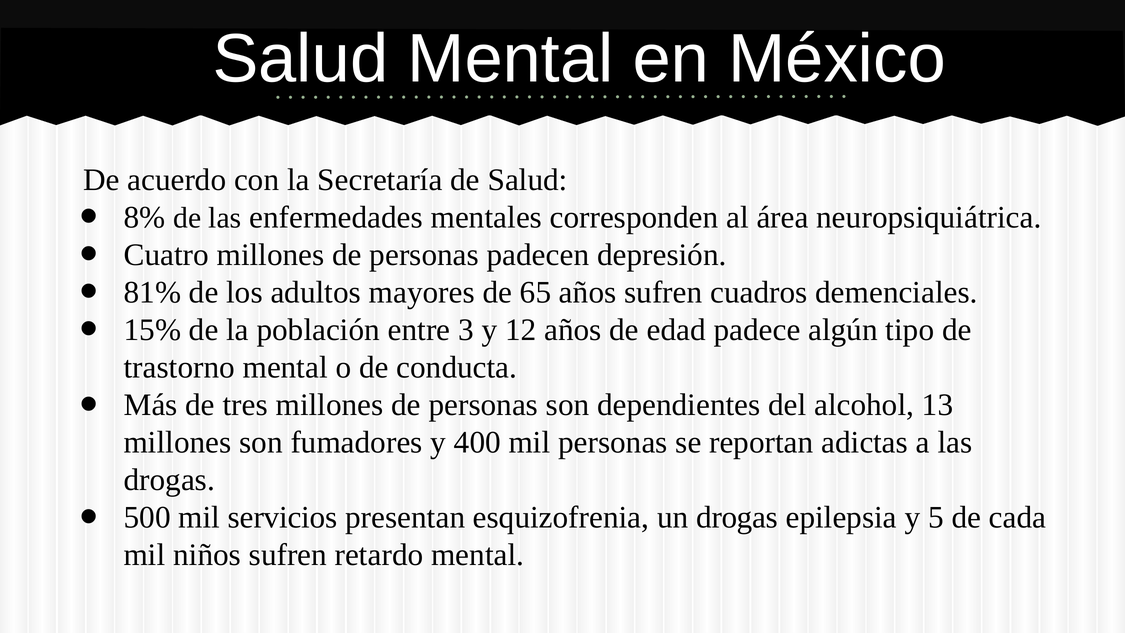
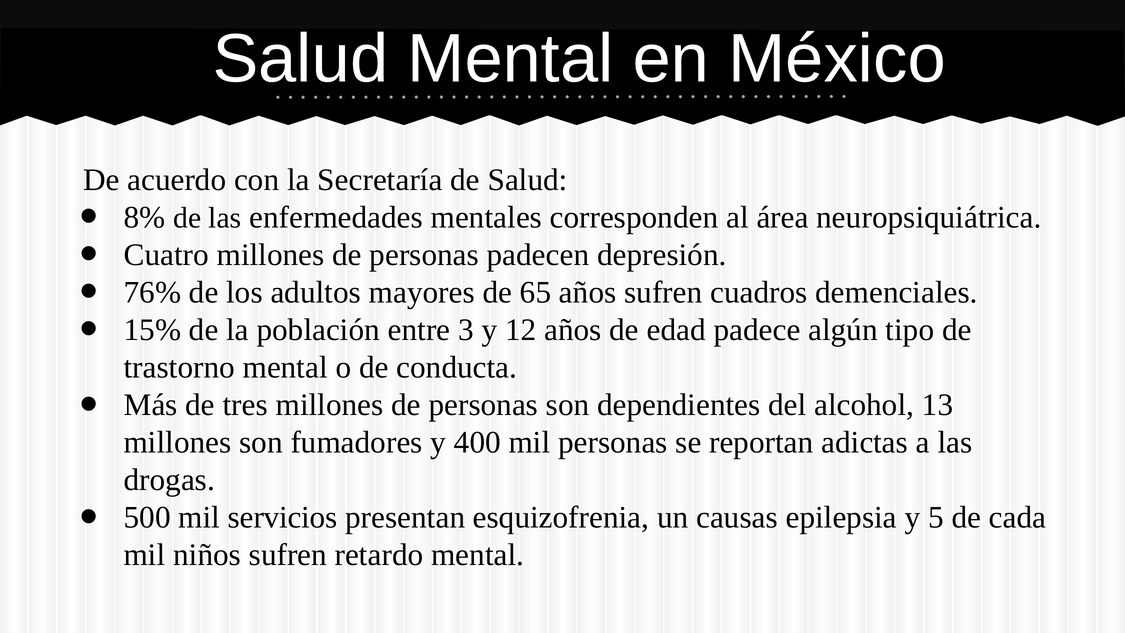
81%: 81% -> 76% (152, 292)
un drogas: drogas -> causas (737, 518)
